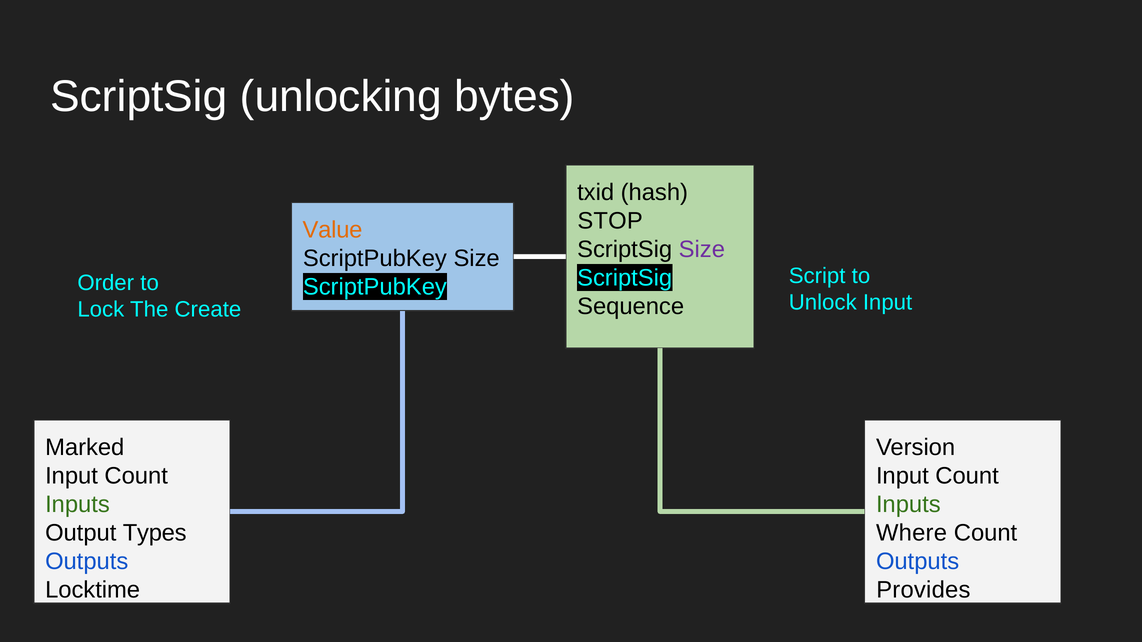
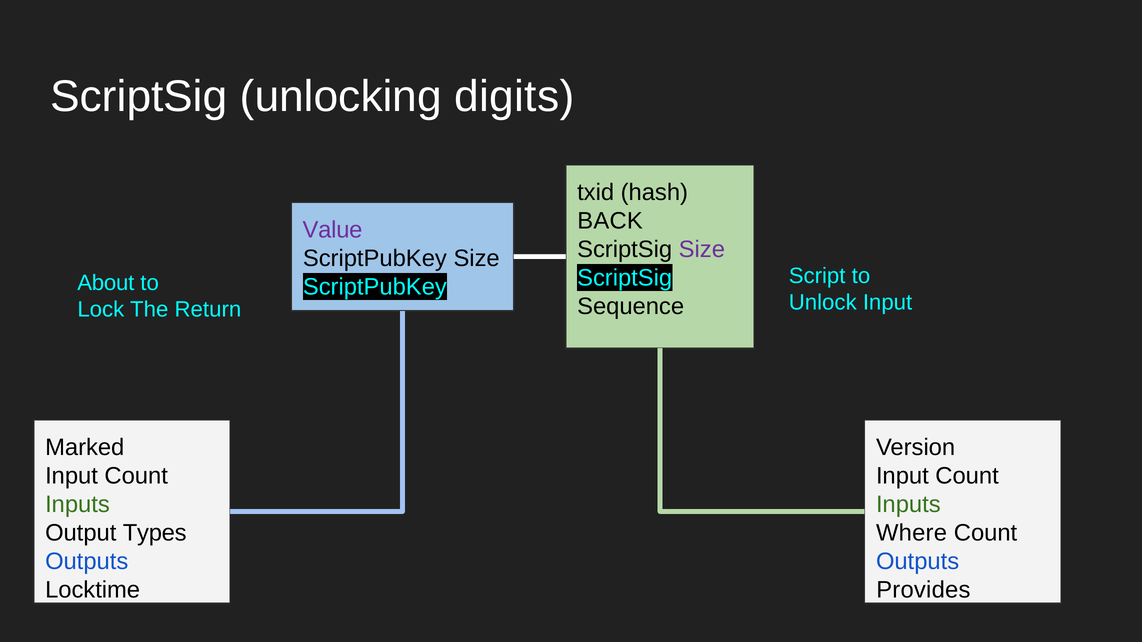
bytes: bytes -> digits (514, 97)
STOP: STOP -> BACK (610, 221)
Value colour: orange -> purple (333, 230)
Order: Order -> About (106, 283)
Create: Create -> Return (208, 310)
